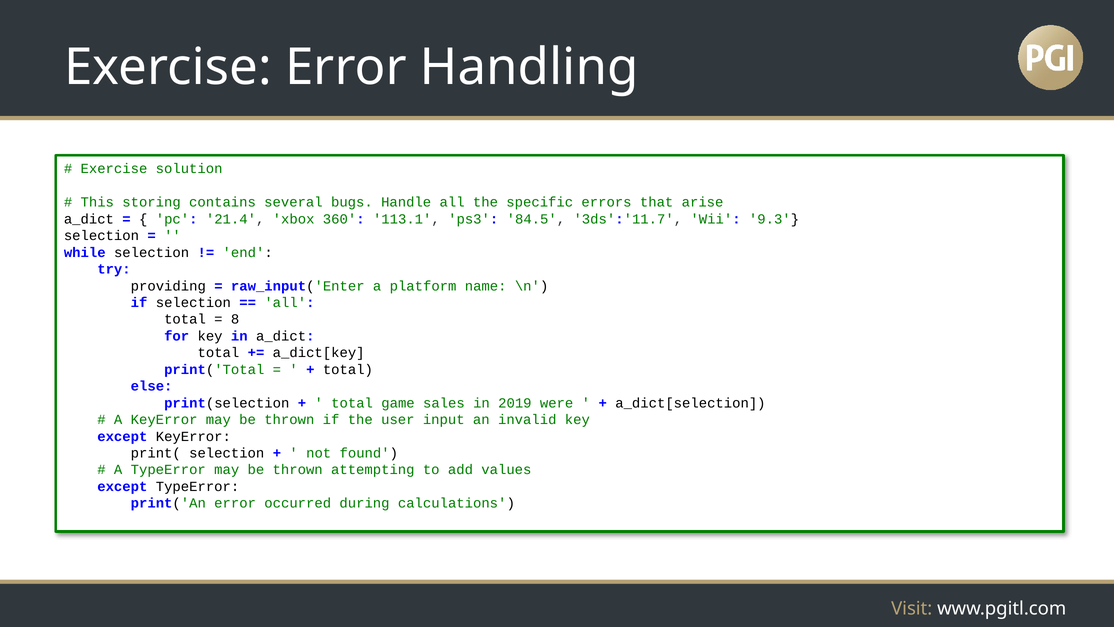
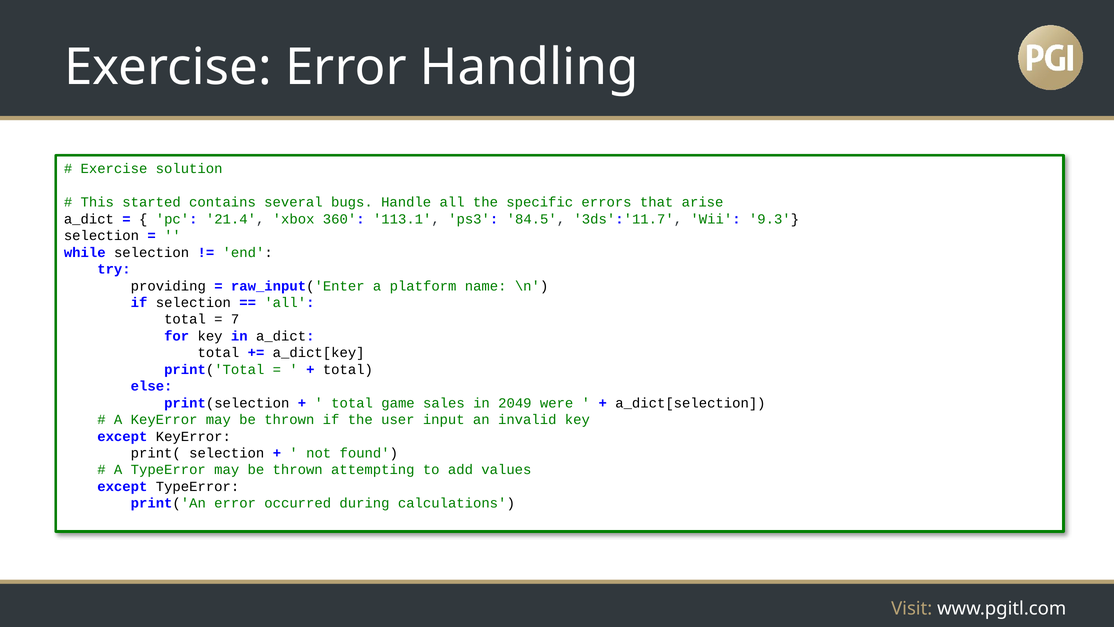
storing: storing -> started (152, 202)
8: 8 -> 7 (235, 319)
2019: 2019 -> 2049 (515, 403)
